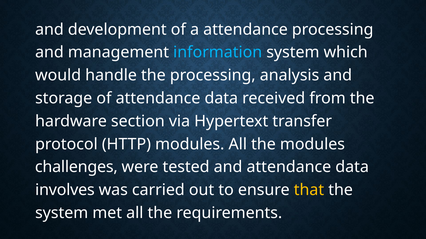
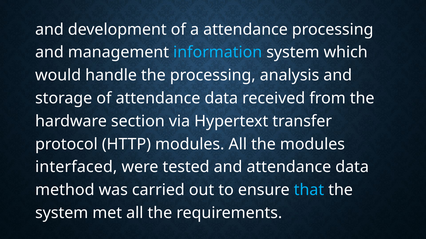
challenges: challenges -> interfaced (76, 167)
involves: involves -> method (65, 190)
that colour: yellow -> light blue (309, 190)
